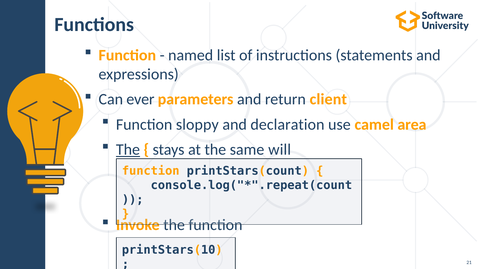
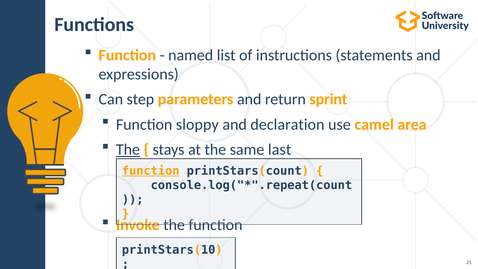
ever: ever -> step (140, 99)
client: client -> sprint (328, 99)
will: will -> last (280, 150)
function underline: none -> present (151, 171)
